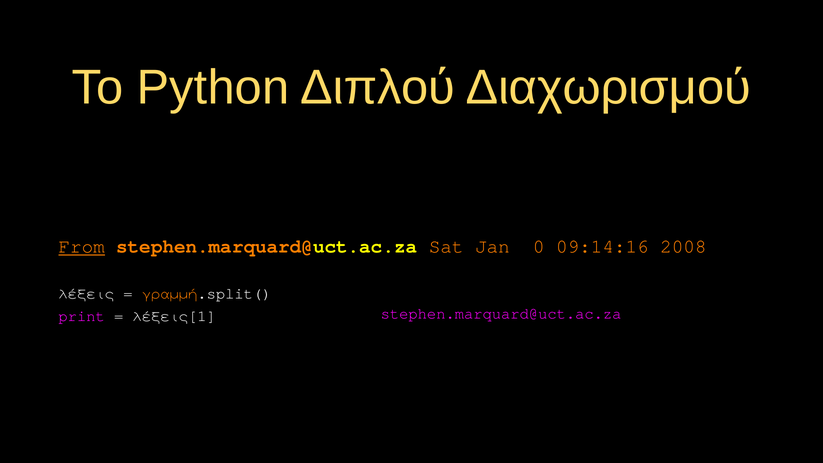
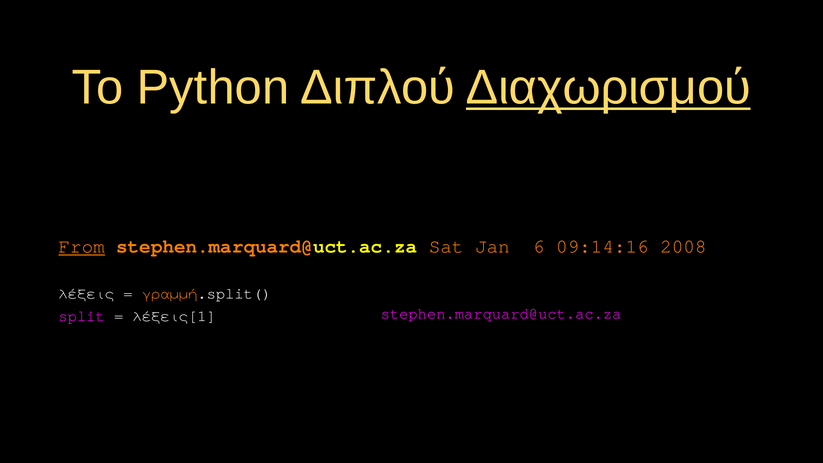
Διαχωρισμού underline: none -> present (608, 88)
0: 0 -> 6 (539, 247)
print: print -> split (82, 316)
